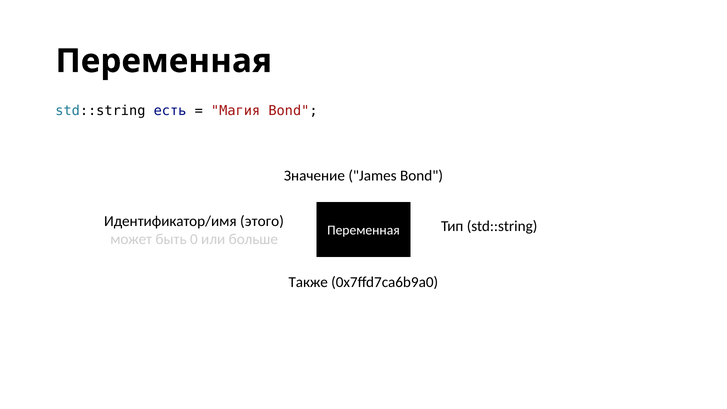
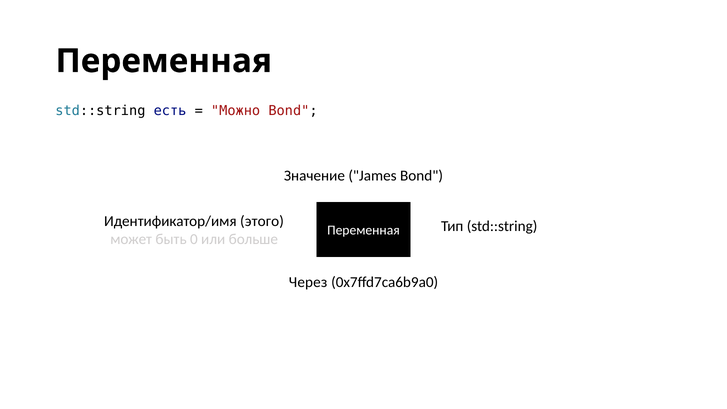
Магия: Магия -> Можно (236, 111)
Также: Также -> Через (308, 282)
